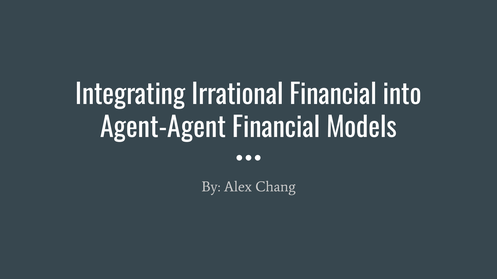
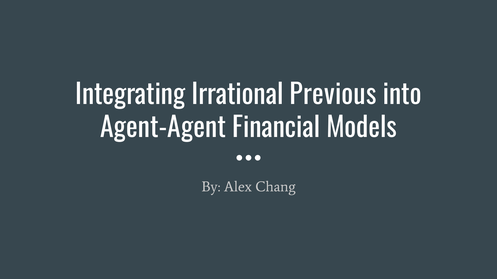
Irrational Financial: Financial -> Previous (333, 95)
